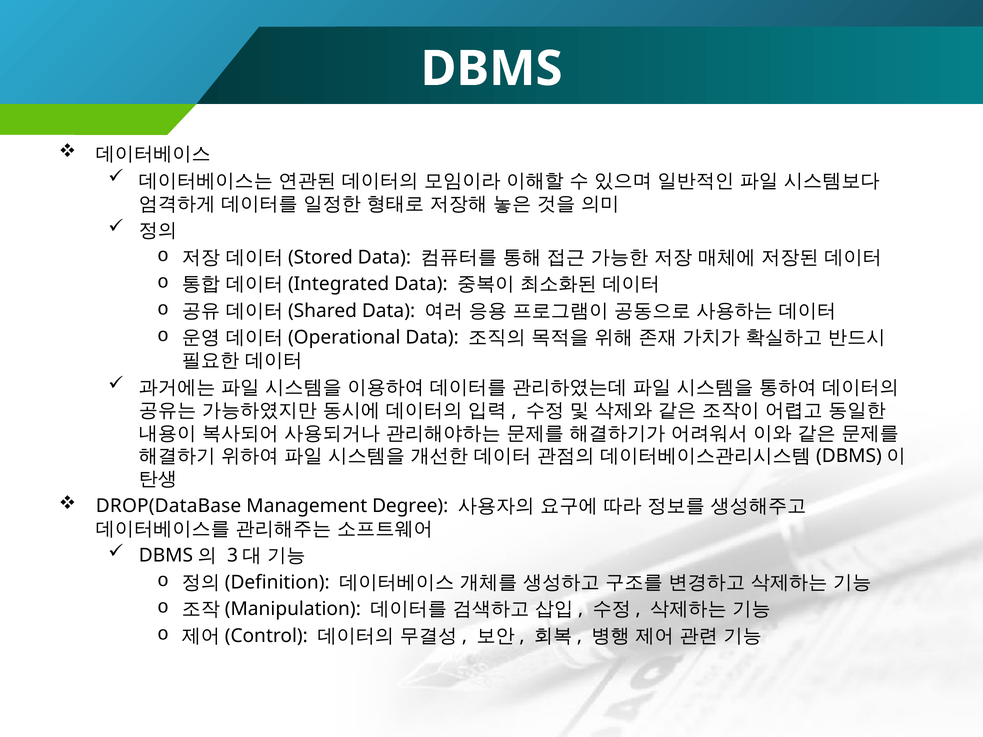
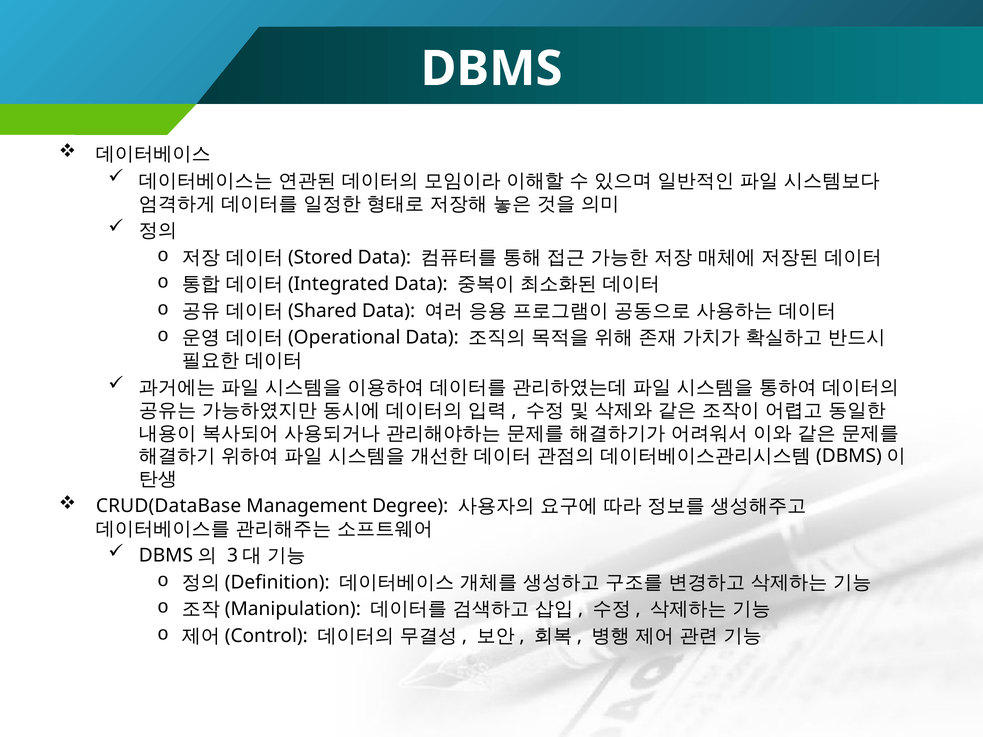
DROP(DataBase: DROP(DataBase -> CRUD(DataBase (169, 506)
